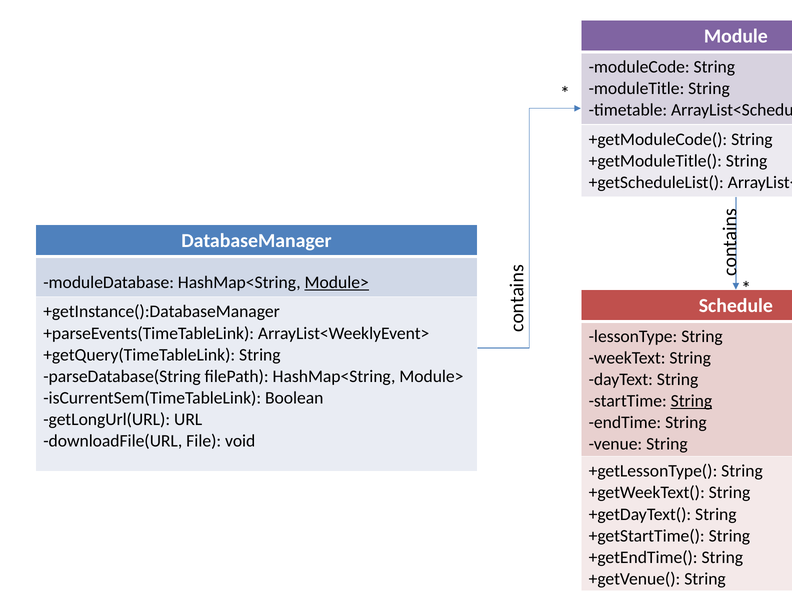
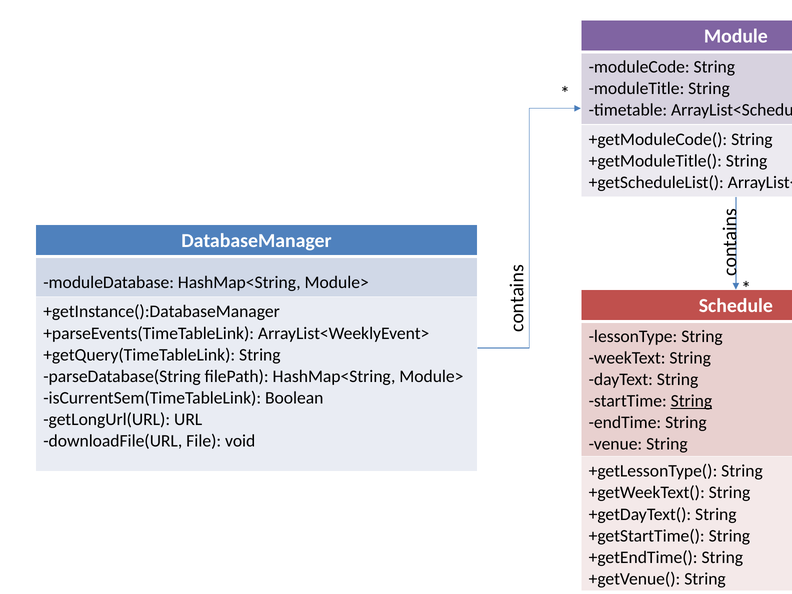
Module> underline: present -> none (337, 282)
